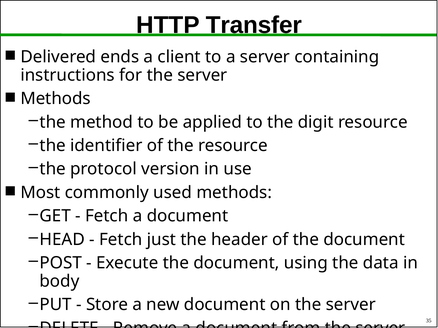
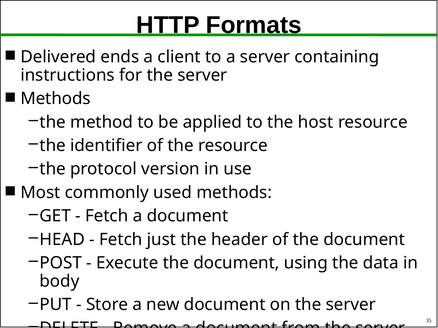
Transfer: Transfer -> Formats (254, 25)
digit: digit -> host (316, 122)
